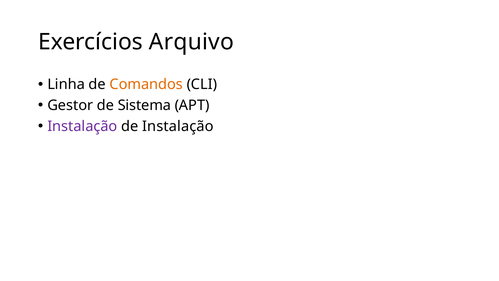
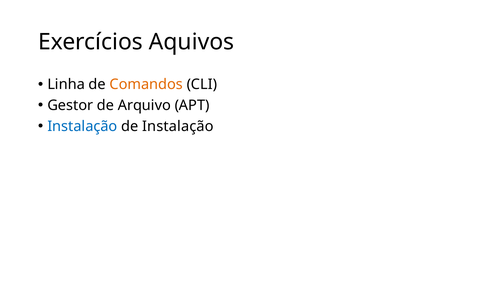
Arquivo: Arquivo -> Aquivos (192, 42)
Sistema: Sistema -> Arquivo (144, 105)
Instalação colour: purple -> blue (82, 126)
